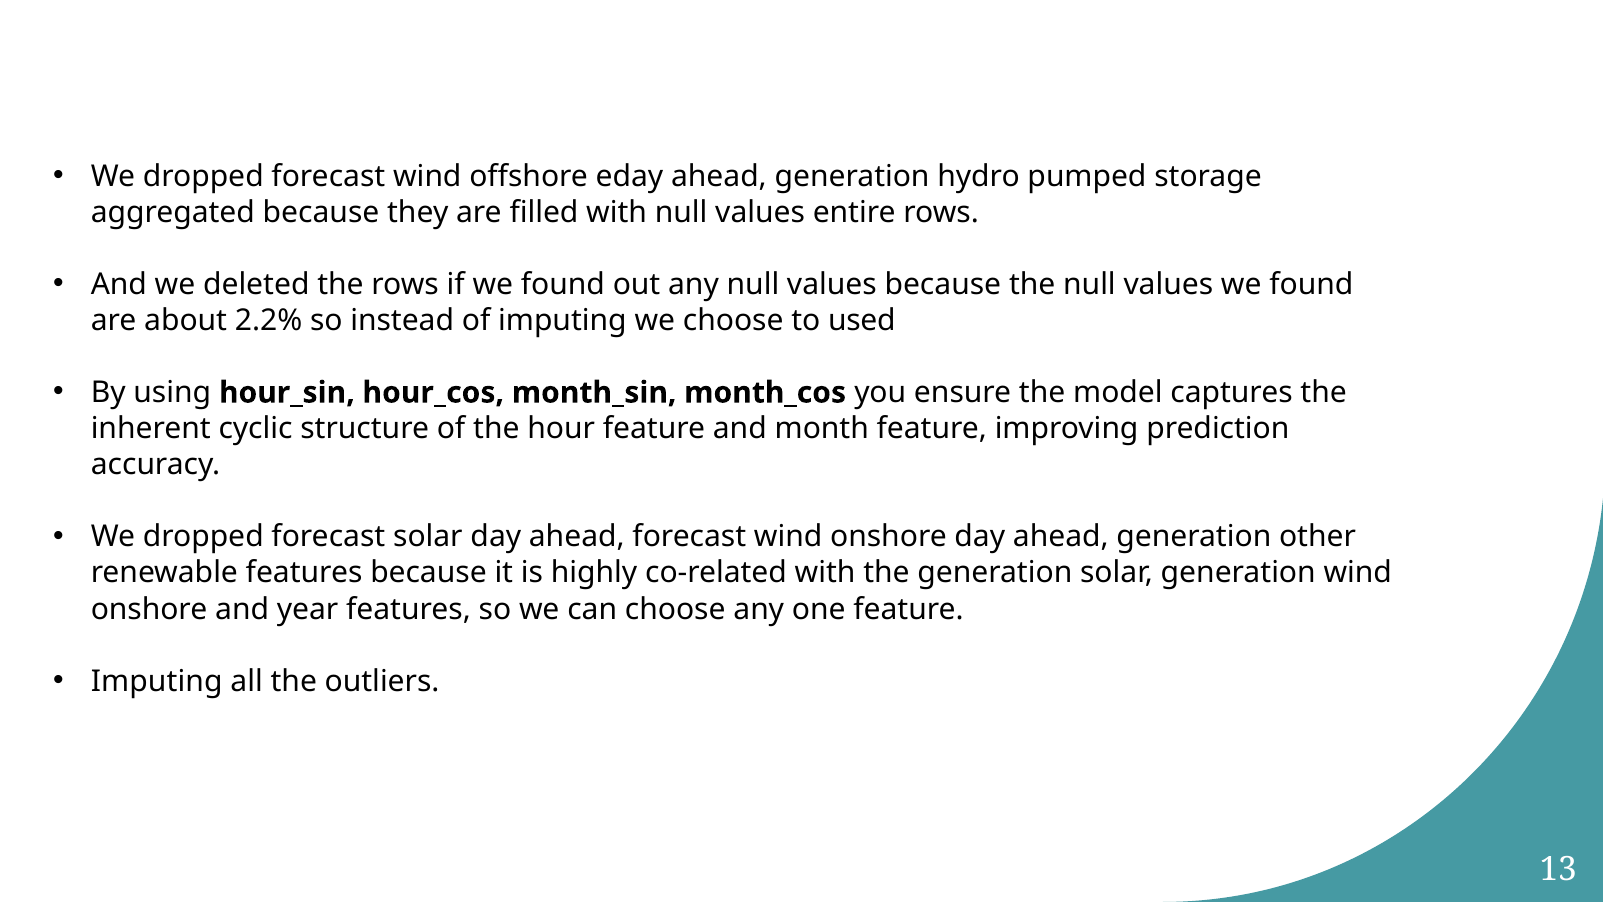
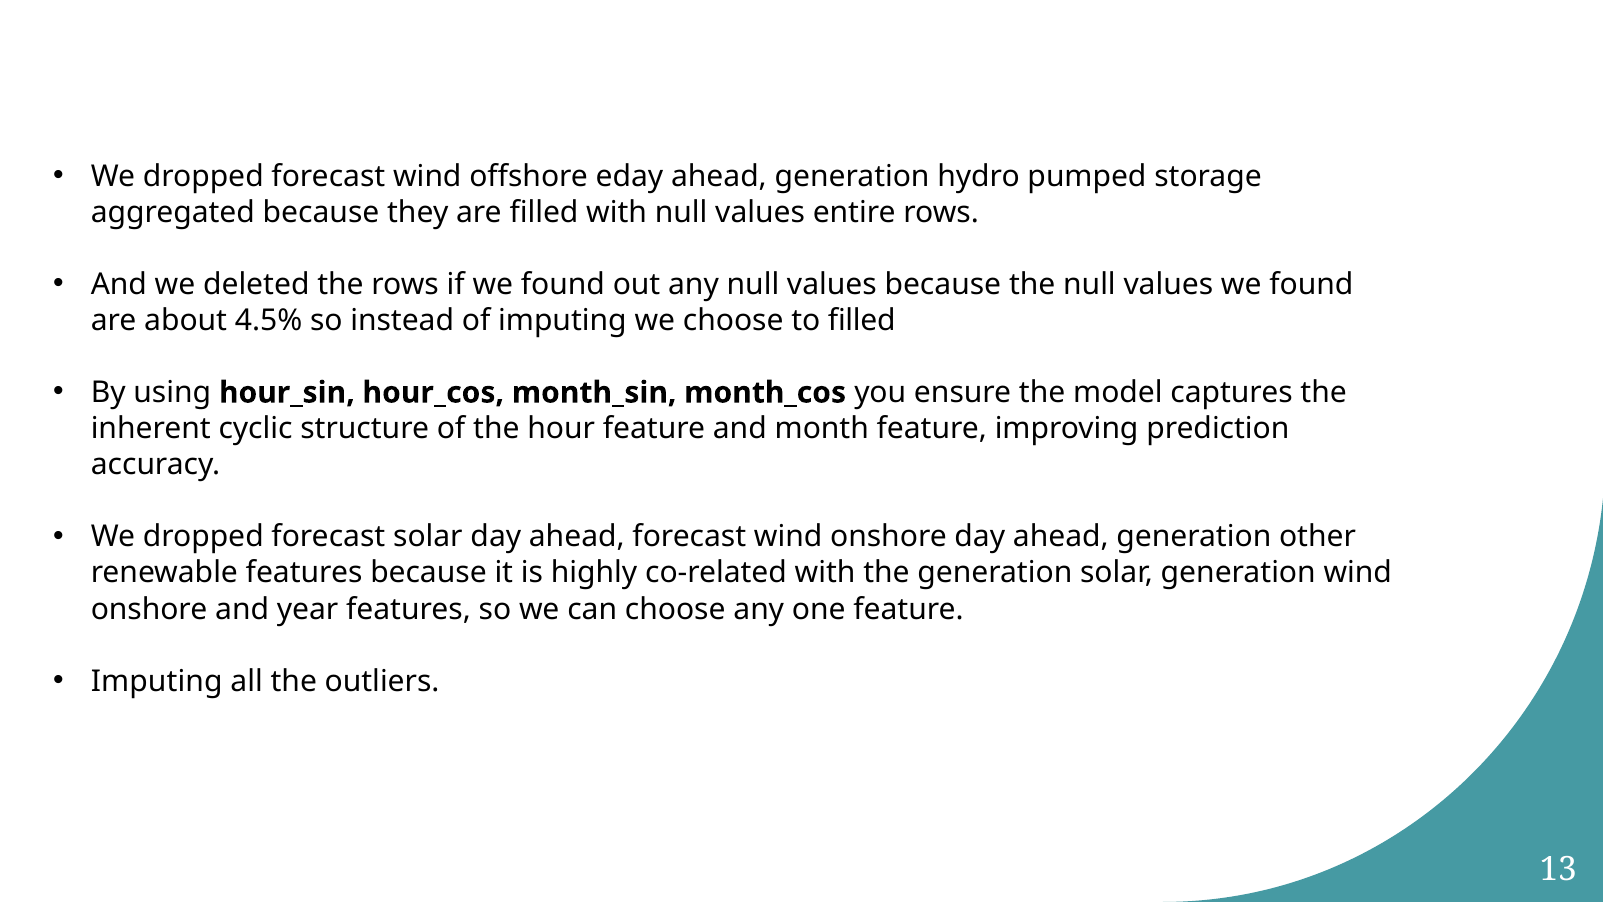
2.2%: 2.2% -> 4.5% (269, 320)
to used: used -> filled (862, 320)
